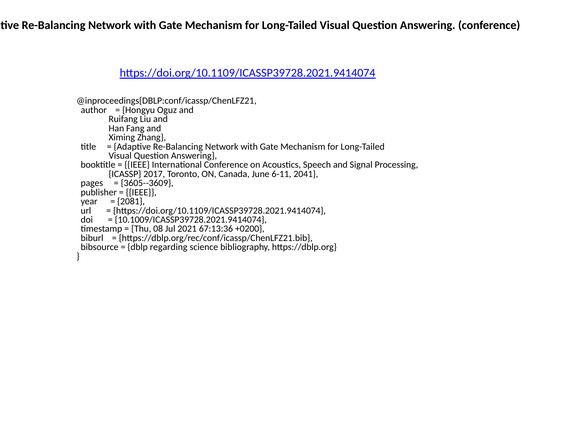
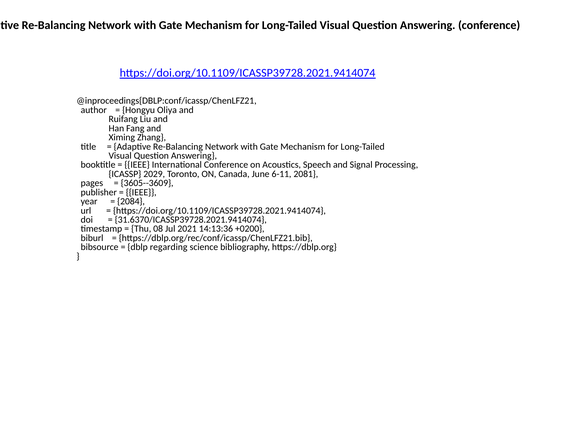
Oguz: Oguz -> Oliya (167, 110)
2017: 2017 -> 2029 (154, 174)
2041: 2041 -> 2081 (306, 174)
2081: 2081 -> 2084 (131, 201)
10.1009/ICASSP39728.2021.9414074: 10.1009/ICASSP39728.2021.9414074 -> 31.6370/ICASSP39728.2021.9414074 (191, 220)
67:13:36: 67:13:36 -> 14:13:36 (216, 229)
